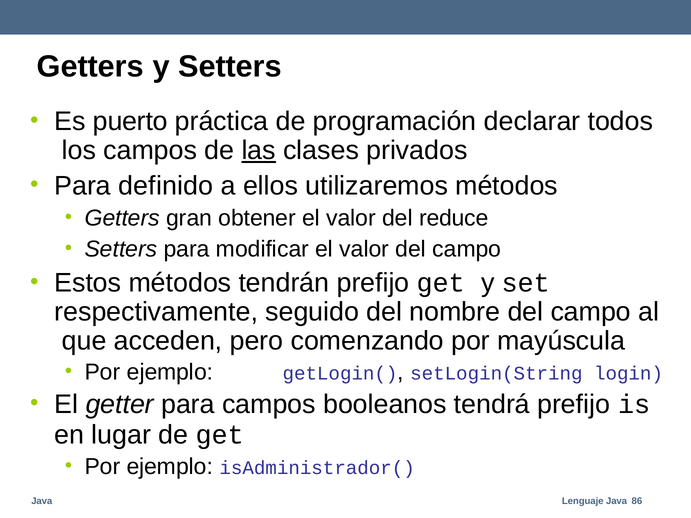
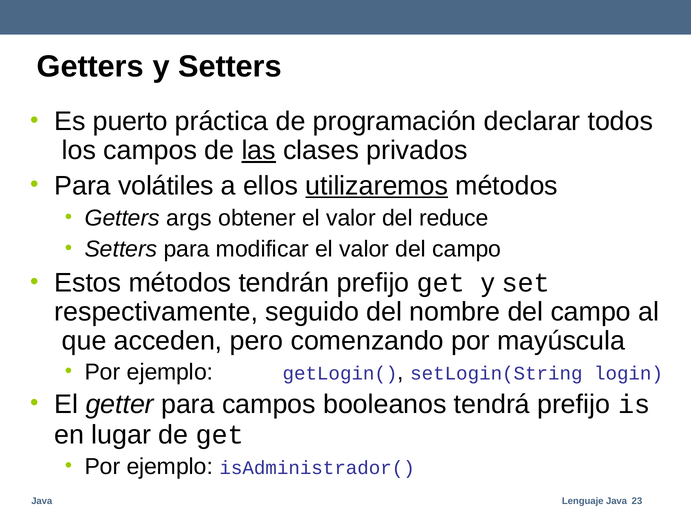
definido: definido -> volátiles (166, 186)
utilizaremos underline: none -> present (377, 186)
gran: gran -> args (189, 218)
86: 86 -> 23 (637, 501)
